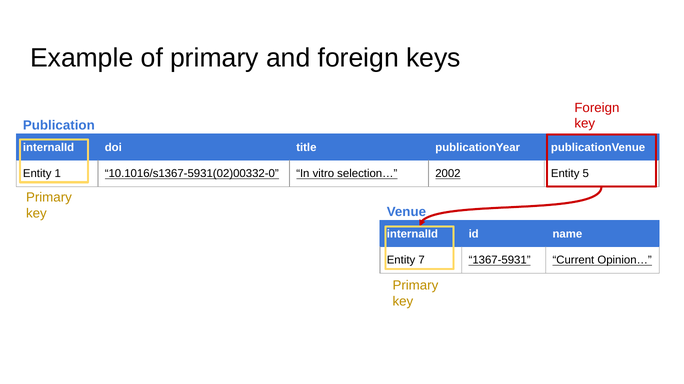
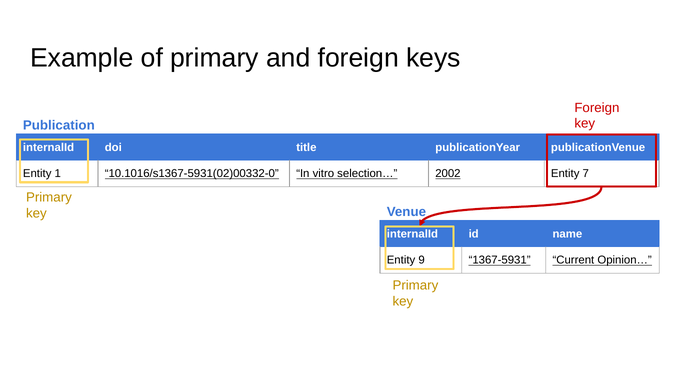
5: 5 -> 7 (586, 174)
7: 7 -> 9 (422, 261)
